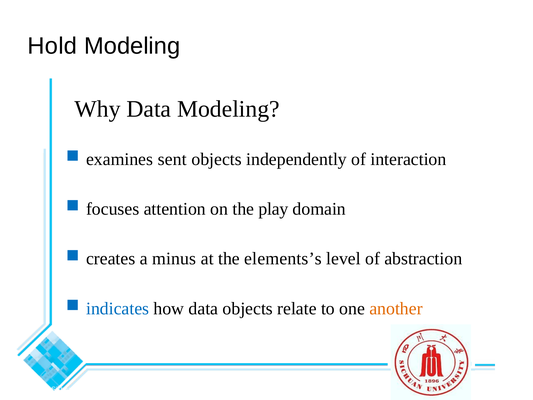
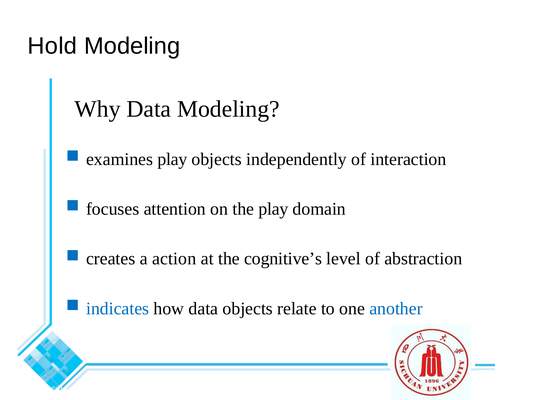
examines sent: sent -> play (172, 159)
minus: minus -> action (174, 259)
elements’s: elements’s -> cognitive’s (283, 259)
another colour: orange -> blue (396, 308)
